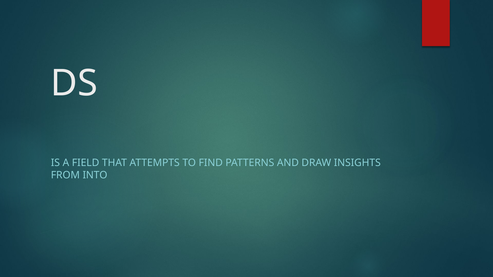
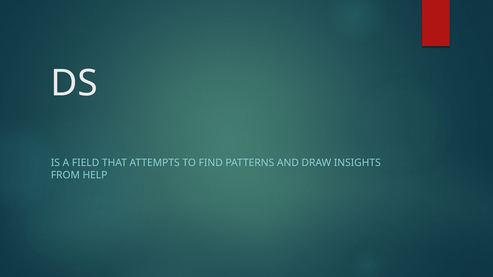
INTO: INTO -> HELP (95, 175)
